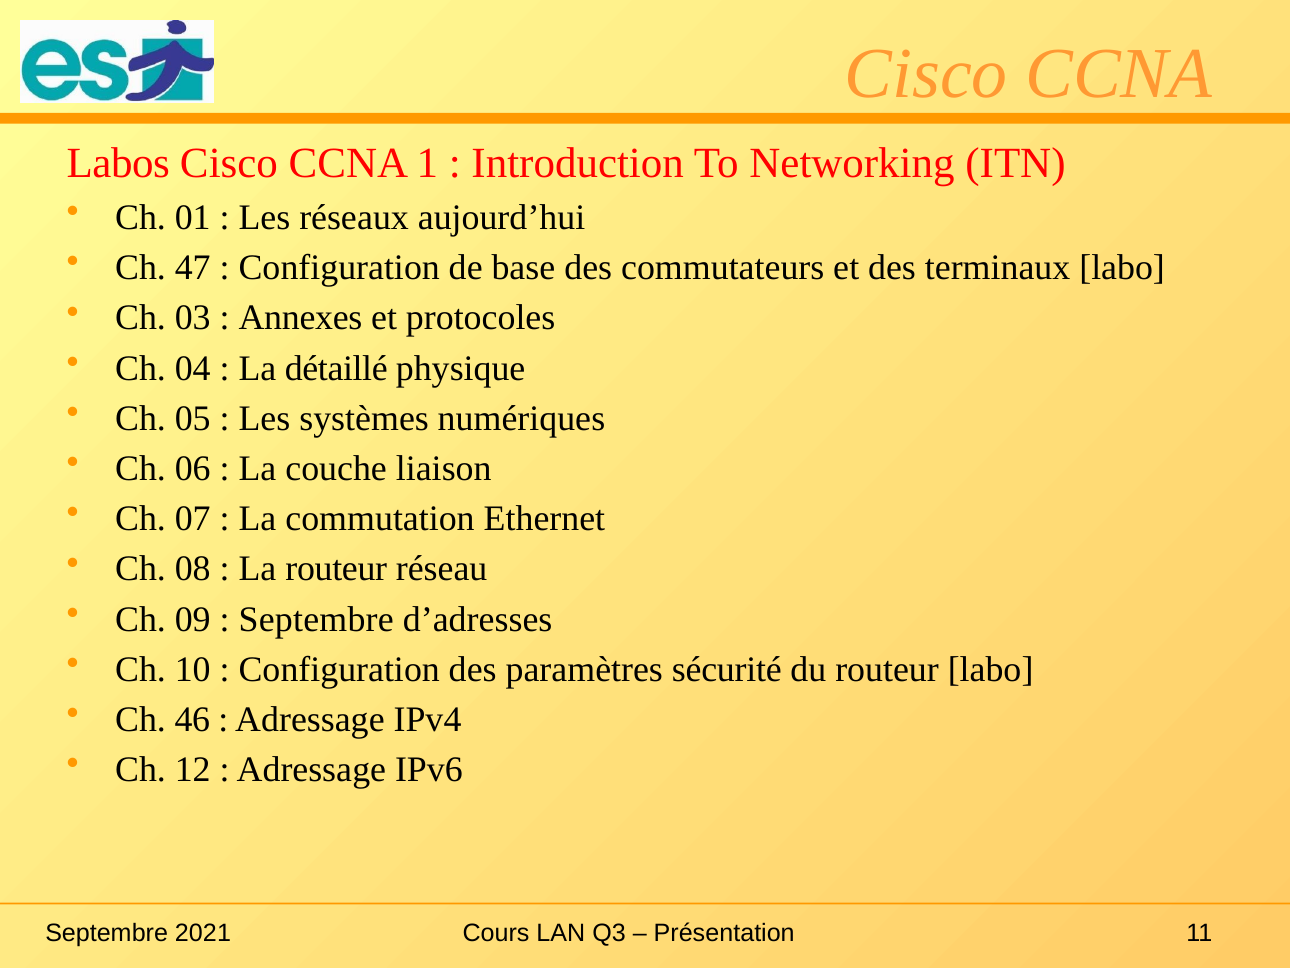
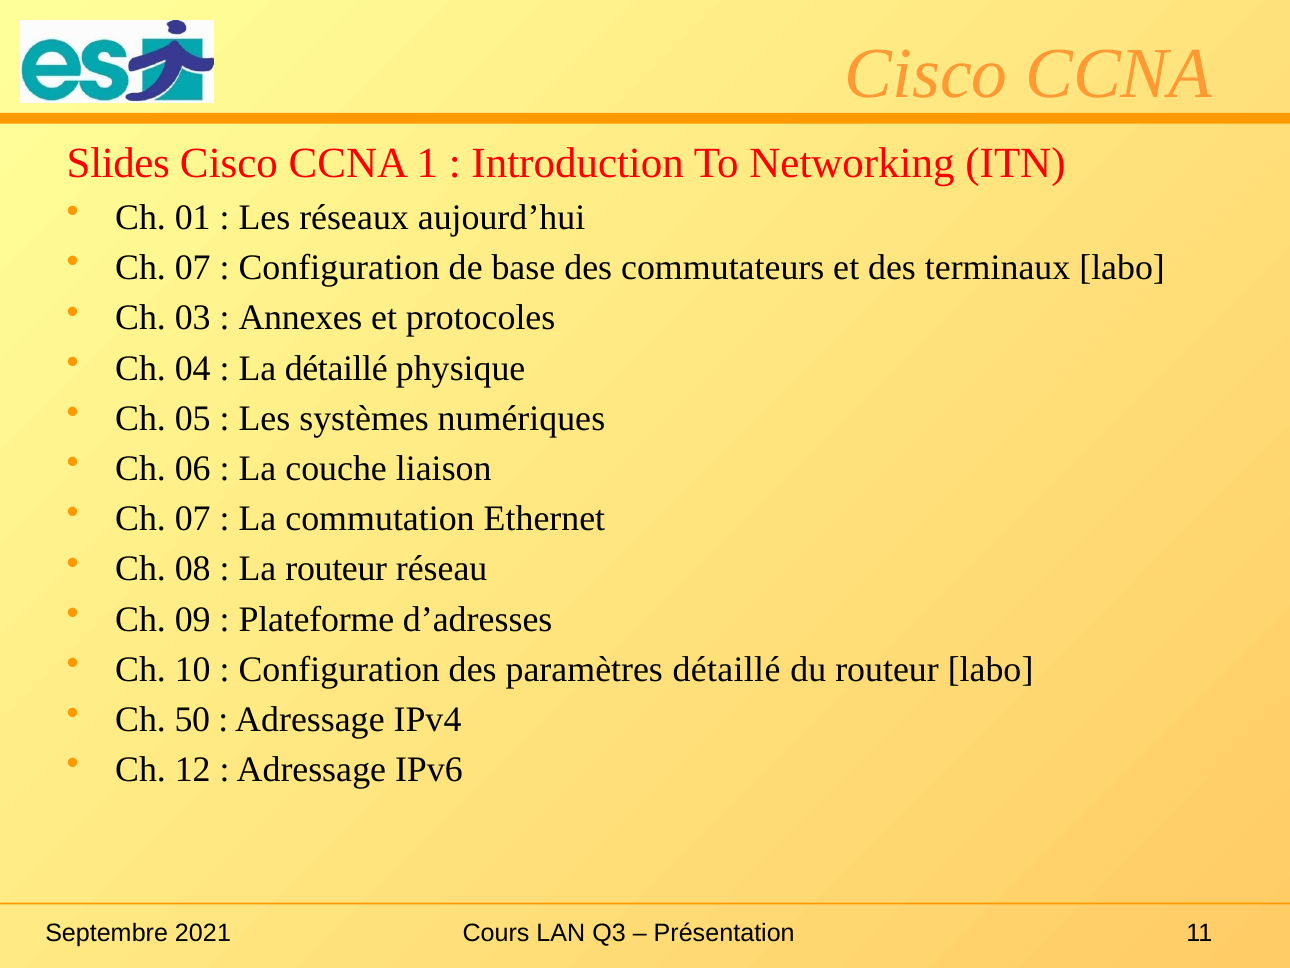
Labos: Labos -> Slides (118, 164)
47: 47 -> 07 (193, 268)
Septembre: Septembre -> Plateforme (316, 619)
paramètres sécurité: sécurité -> détaillé (726, 669)
46: 46 -> 50 (192, 719)
